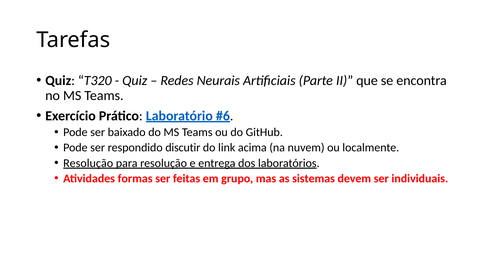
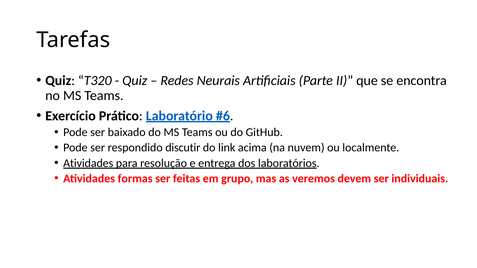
Resolução: Resolução -> Atividades (88, 163)
sistemas: sistemas -> veremos (314, 179)
